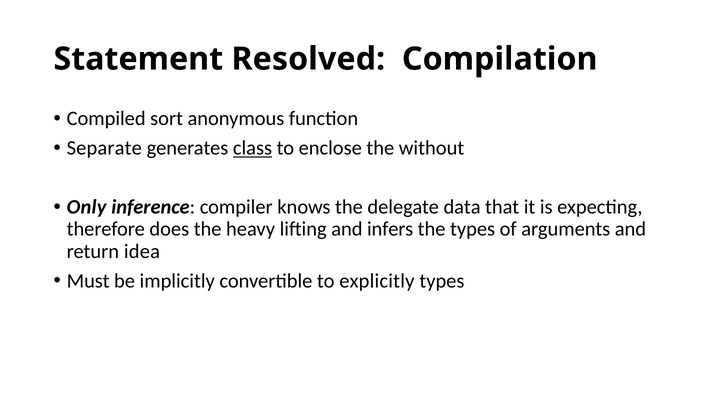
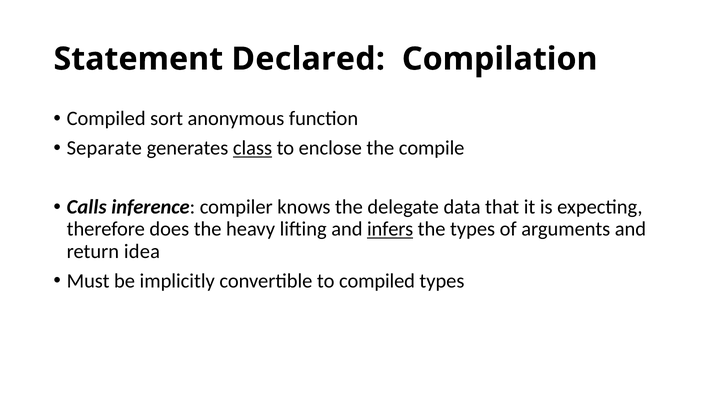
Resolved: Resolved -> Declared (308, 59)
without: without -> compile (432, 148)
Only: Only -> Calls (87, 207)
infers underline: none -> present (390, 229)
to explicitly: explicitly -> compiled (377, 281)
